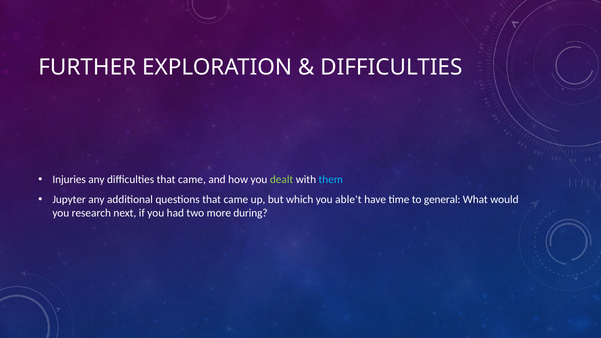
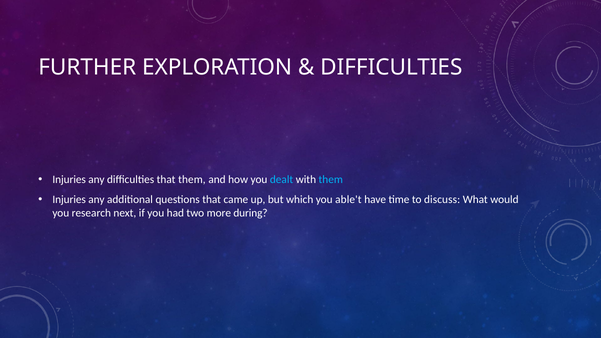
difficulties that came: came -> them (192, 180)
dealt colour: light green -> light blue (282, 180)
Jupyter: Jupyter -> Injuries (69, 199)
general: general -> discuss (442, 199)
